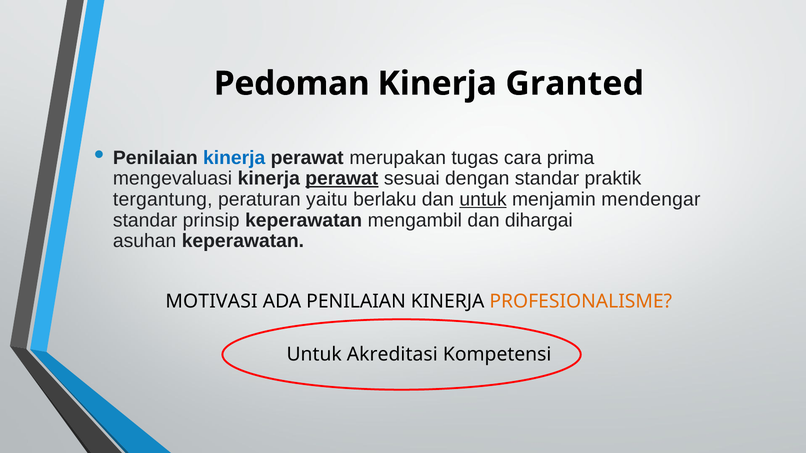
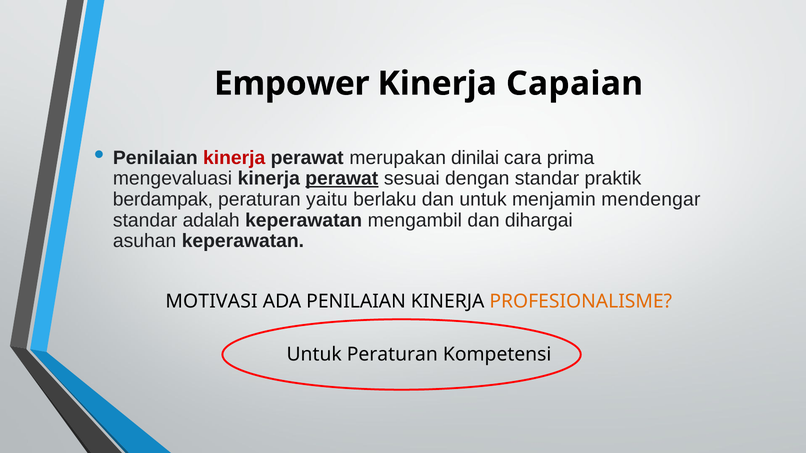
Pedoman: Pedoman -> Empower (292, 84)
Granted: Granted -> Capaian (575, 84)
kinerja colour: blue -> red (234, 158)
tugas: tugas -> dinilai (475, 158)
tergantung: tergantung -> berdampak (163, 199)
untuk underline: present -> none (483, 199)
prinsip: prinsip -> adalah (211, 220)
Untuk Akreditasi: Akreditasi -> Peraturan (392, 355)
